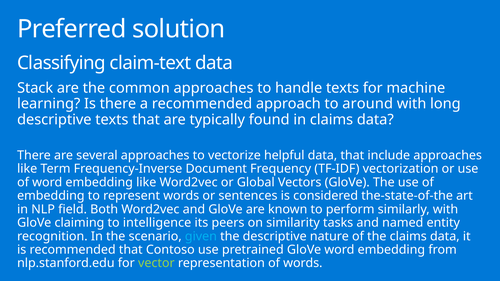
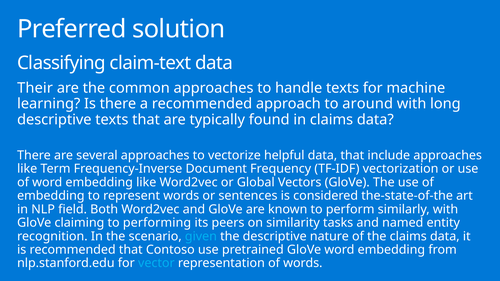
Stack: Stack -> Their (35, 88)
intelligence: intelligence -> performing (157, 223)
vector colour: light green -> light blue (156, 263)
